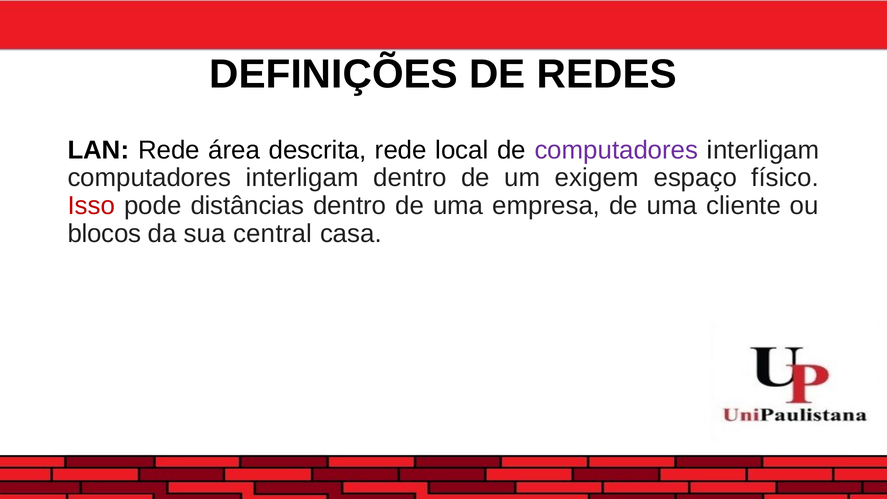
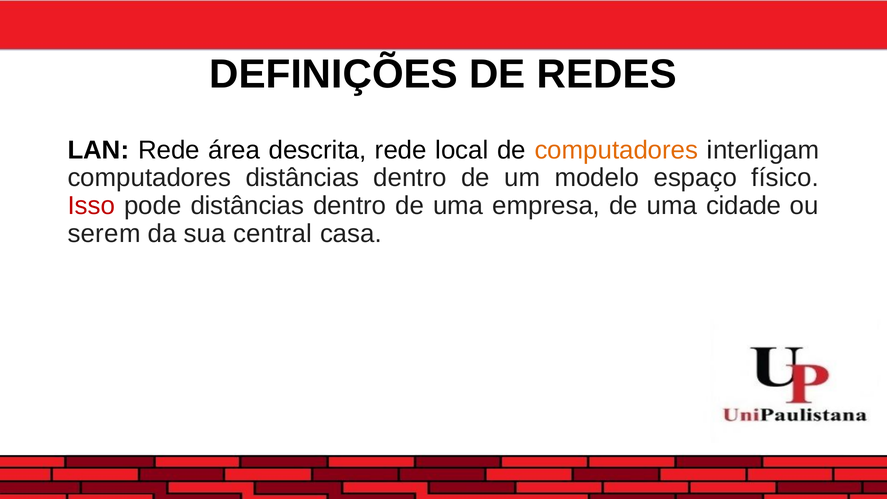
computadores colour: purple -> orange (616, 150)
interligam: interligam -> distâncias (302, 178)
exigem: exigem -> modelo (597, 178)
cliente: cliente -> cidade (744, 206)
blocos: blocos -> serem (104, 234)
